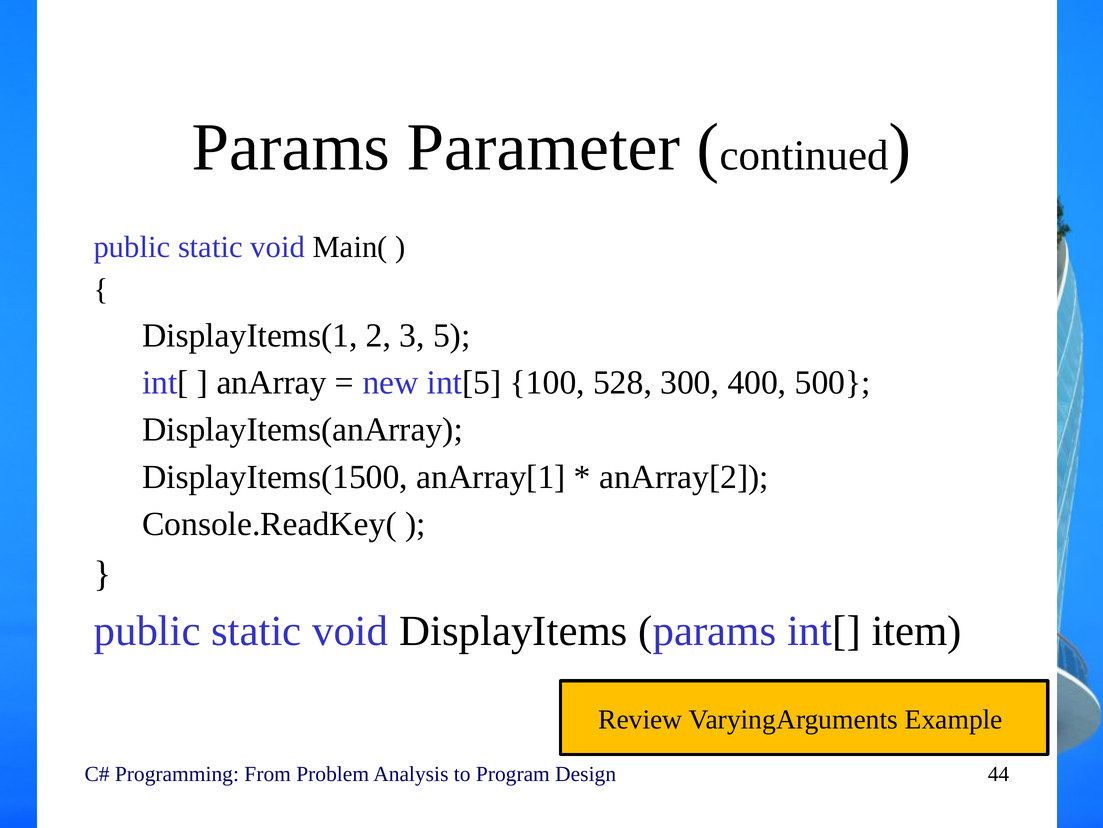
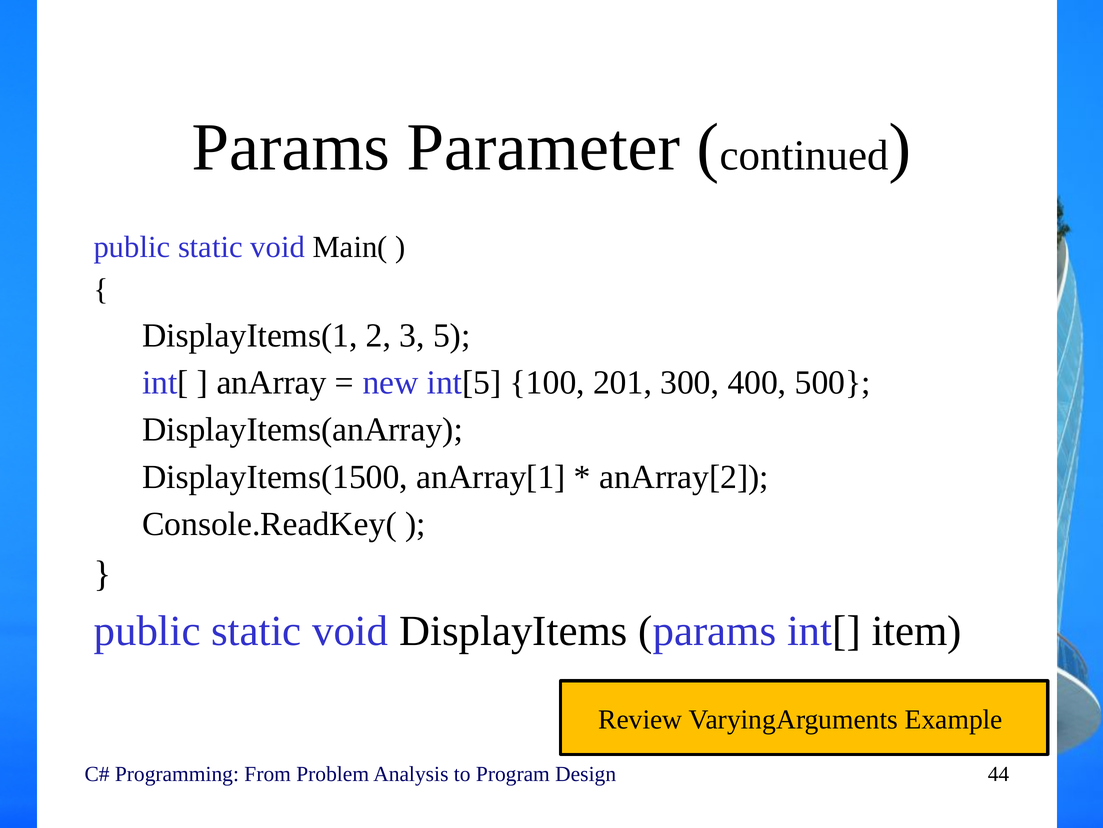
528: 528 -> 201 (623, 382)
